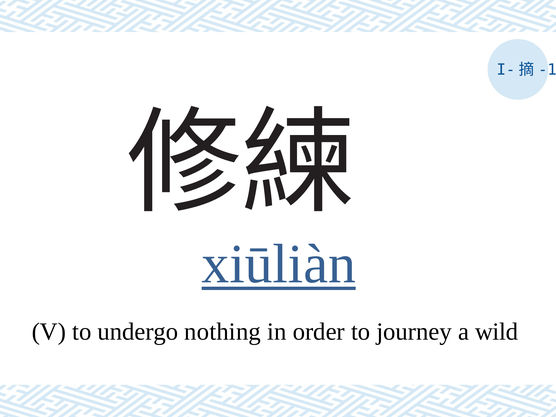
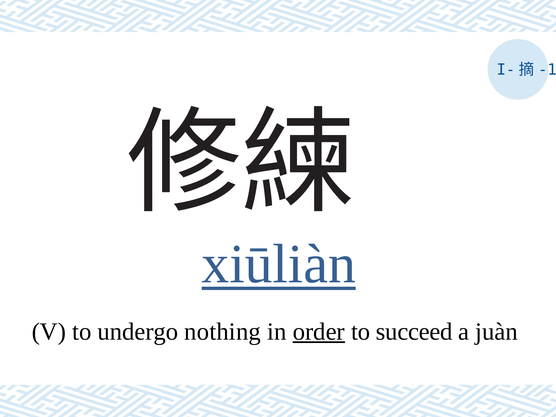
order underline: none -> present (319, 332)
journey: journey -> succeed (414, 332)
wild: wild -> juàn (496, 332)
